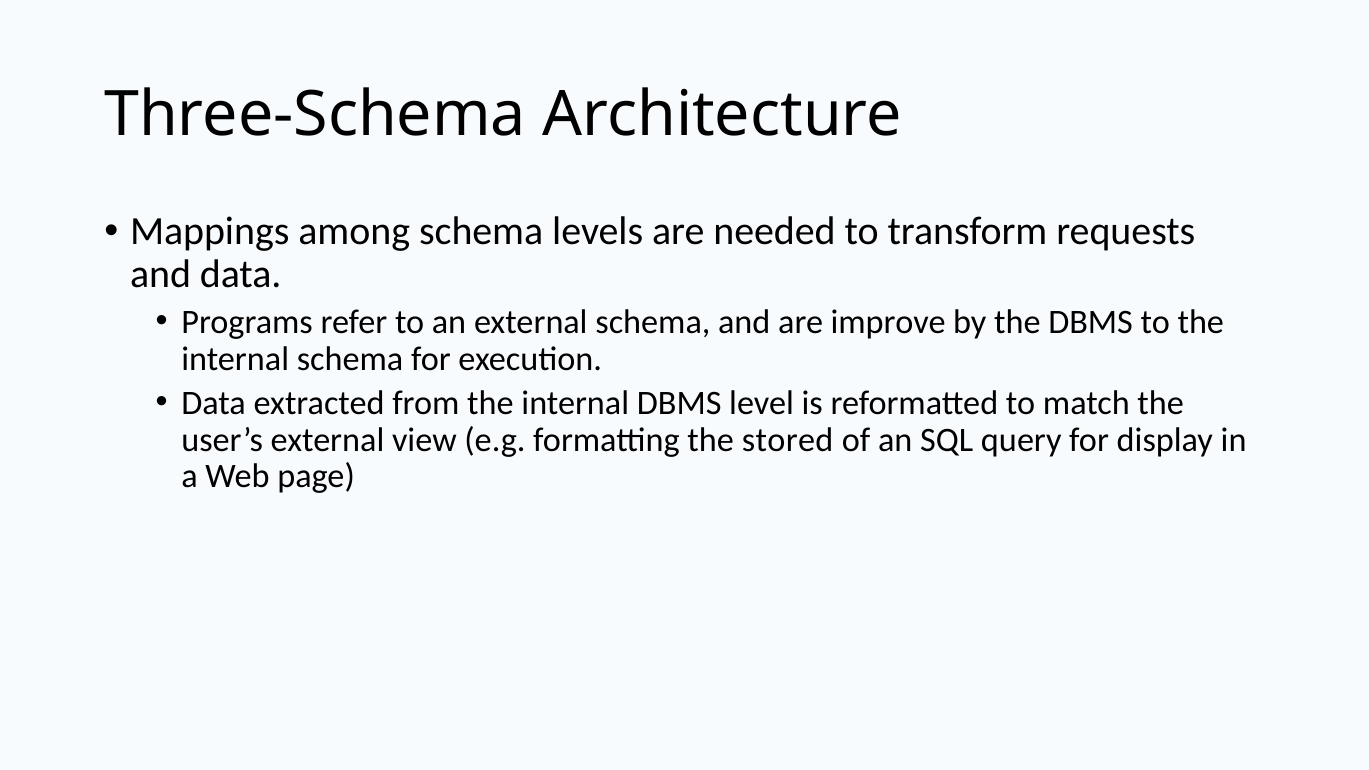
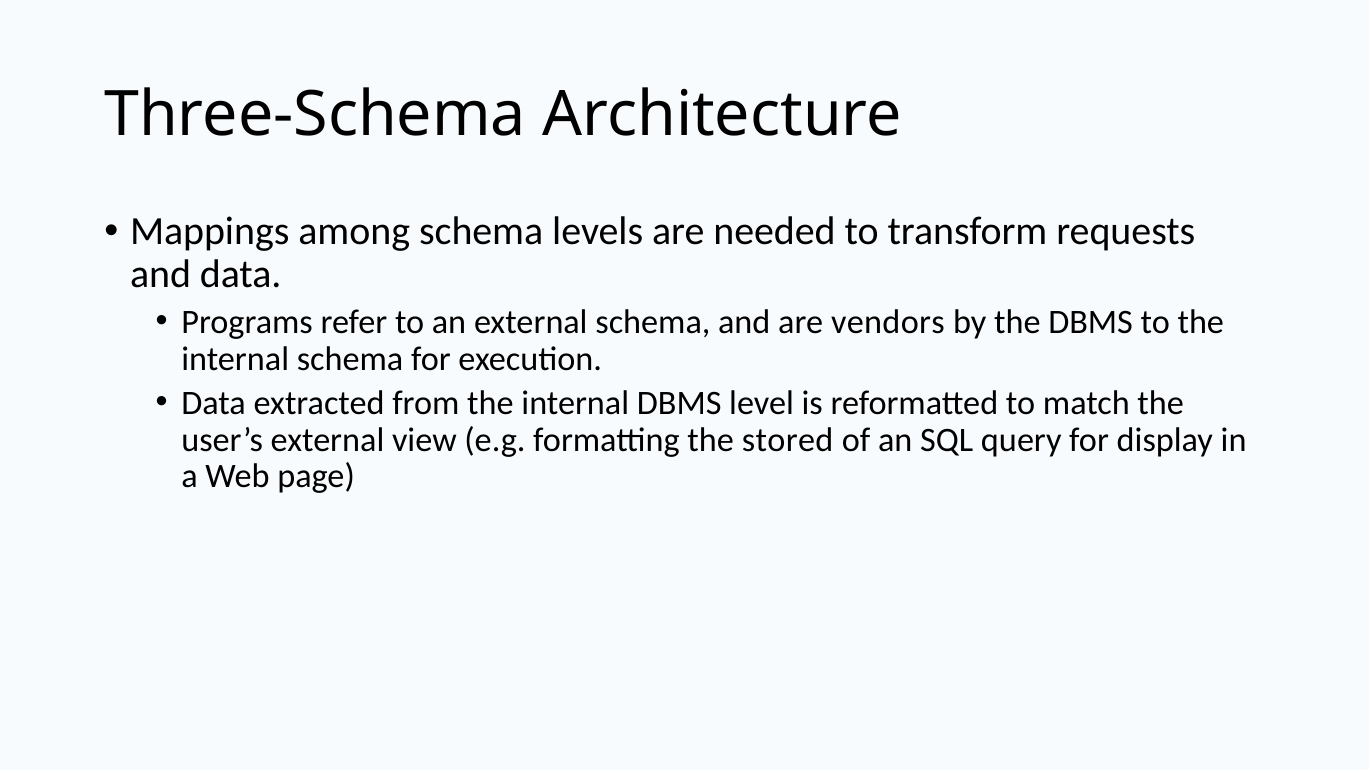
improve: improve -> vendors (888, 322)
